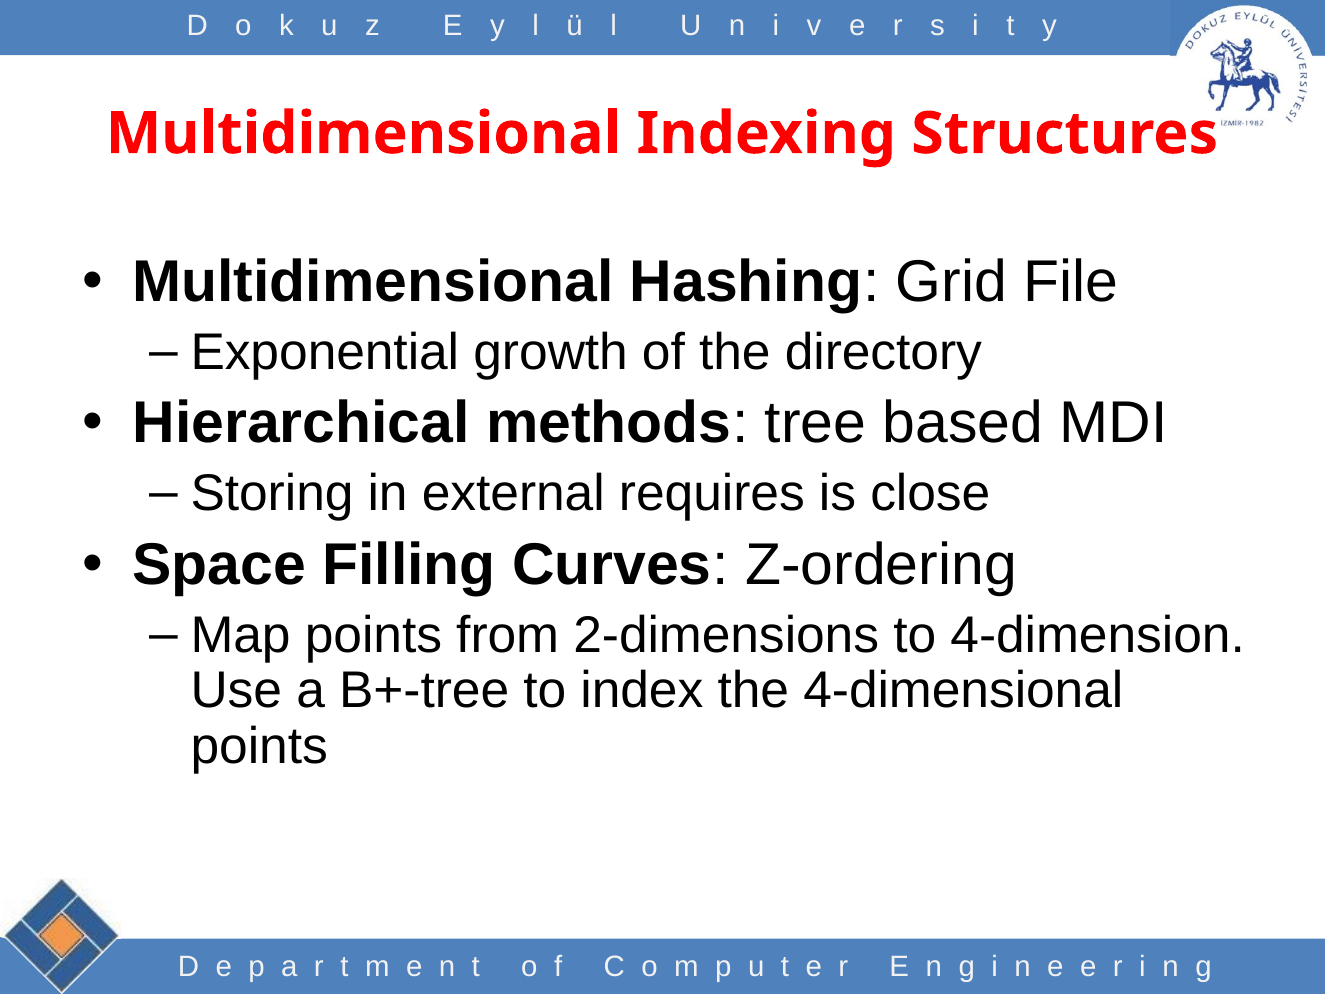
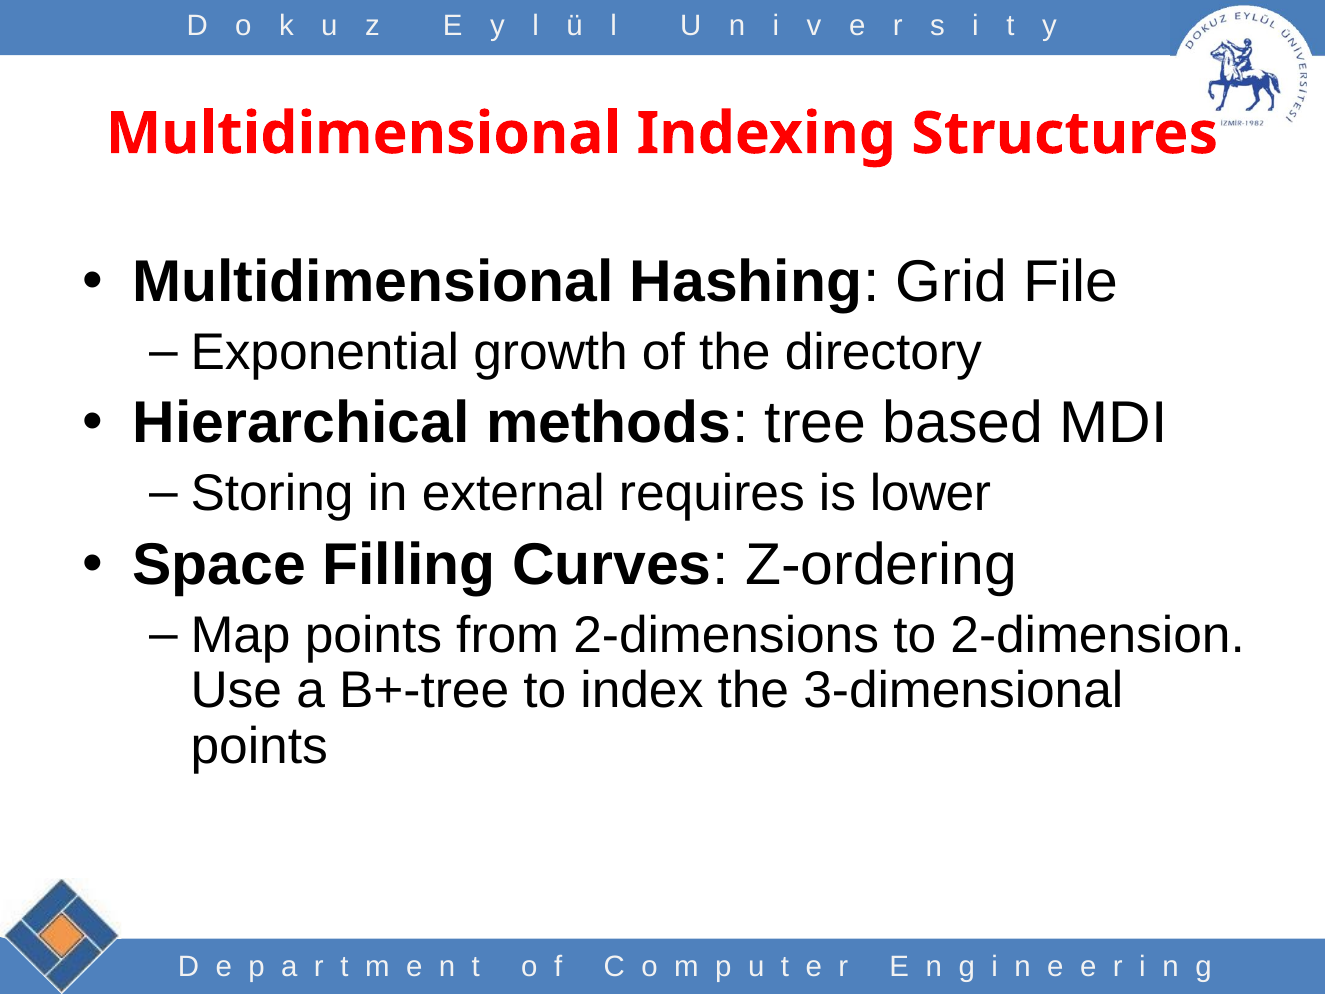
close: close -> lower (930, 493)
4-dimension: 4-dimension -> 2-dimension (1098, 635)
4-dimensional: 4-dimensional -> 3-dimensional (963, 691)
